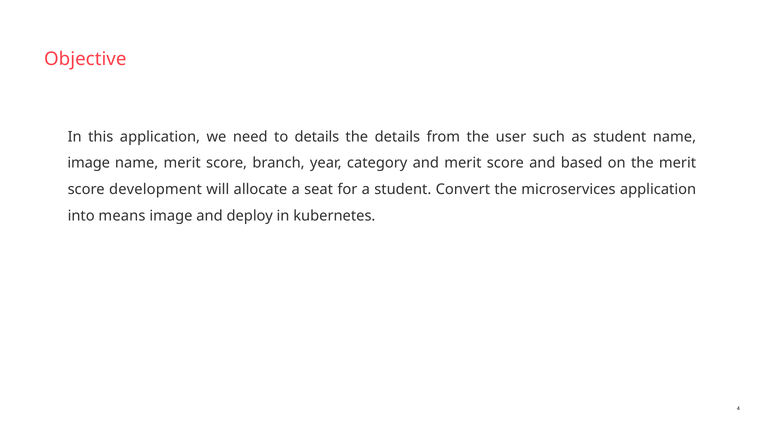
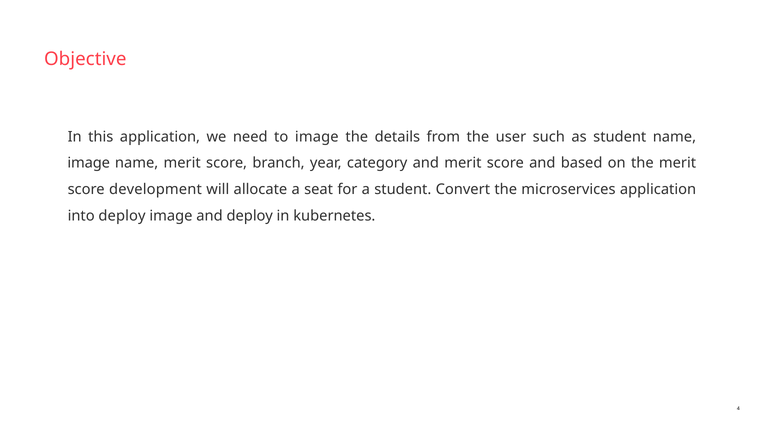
to details: details -> image (317, 137)
into means: means -> deploy (122, 216)
